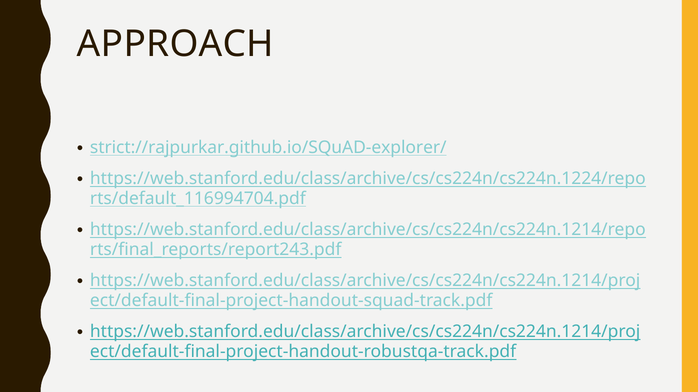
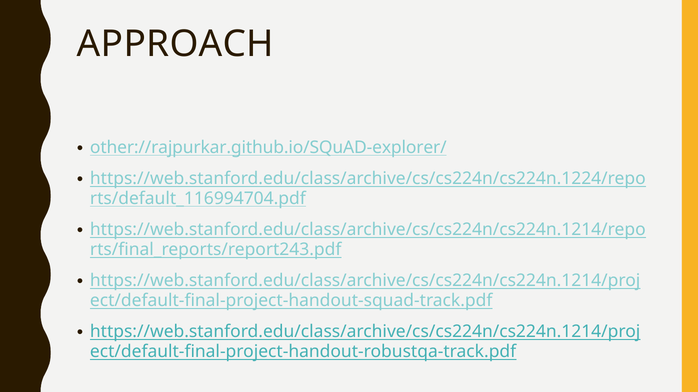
strict://rajpurkar.github.io/SQuAD-explorer/: strict://rajpurkar.github.io/SQuAD-explorer/ -> other://rajpurkar.github.io/SQuAD-explorer/ (268, 148)
